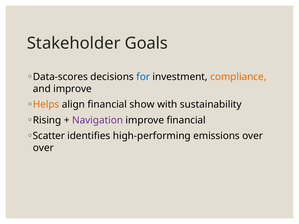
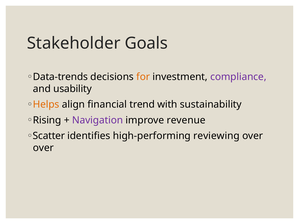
Data-scores: Data-scores -> Data-trends (60, 77)
for colour: blue -> orange (143, 77)
compliance colour: orange -> purple (238, 77)
and improve: improve -> usability (73, 89)
show: show -> trend (142, 105)
improve financial: financial -> revenue (186, 120)
emissions: emissions -> reviewing (216, 136)
